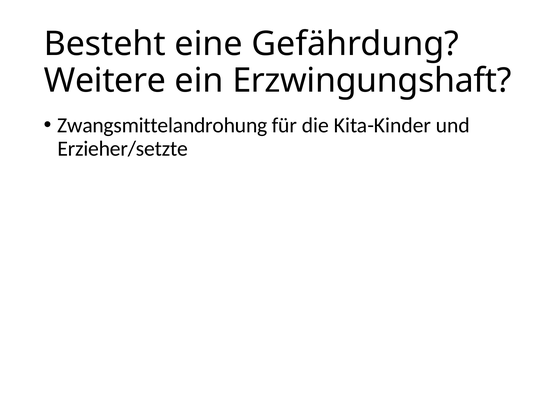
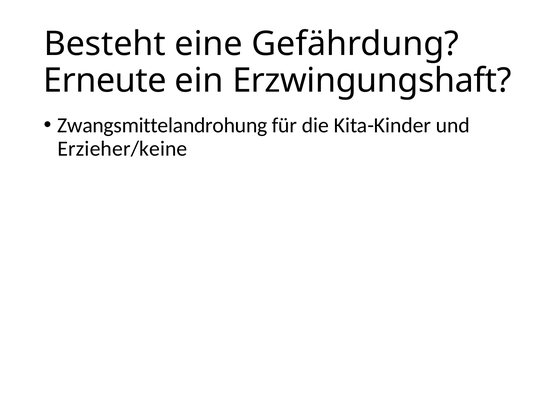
Weitere: Weitere -> Erneute (105, 81)
Erzieher/setzte: Erzieher/setzte -> Erzieher/keine (122, 149)
